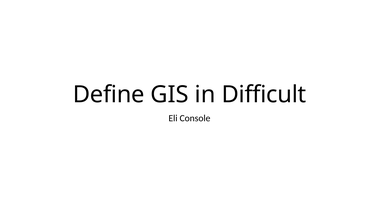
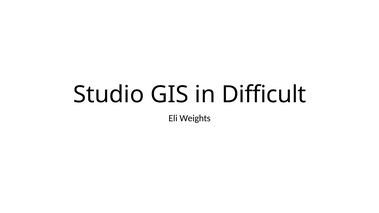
Define: Define -> Studio (109, 95)
Console: Console -> Weights (195, 118)
